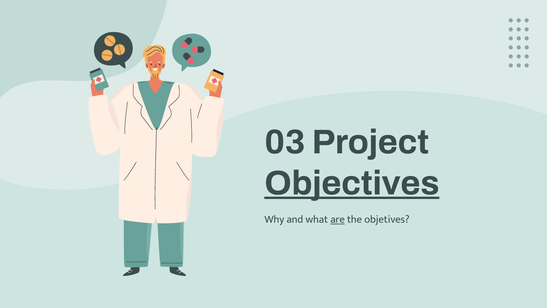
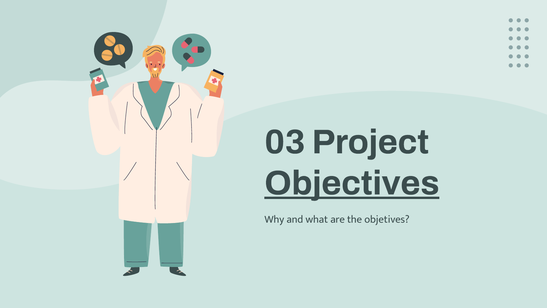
are underline: present -> none (338, 219)
